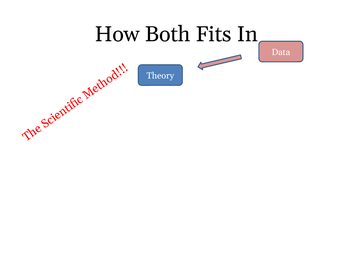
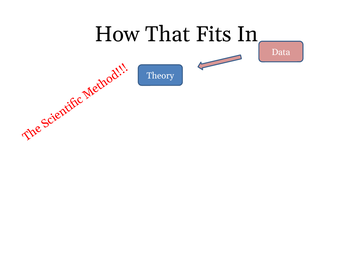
Both: Both -> That (168, 34)
